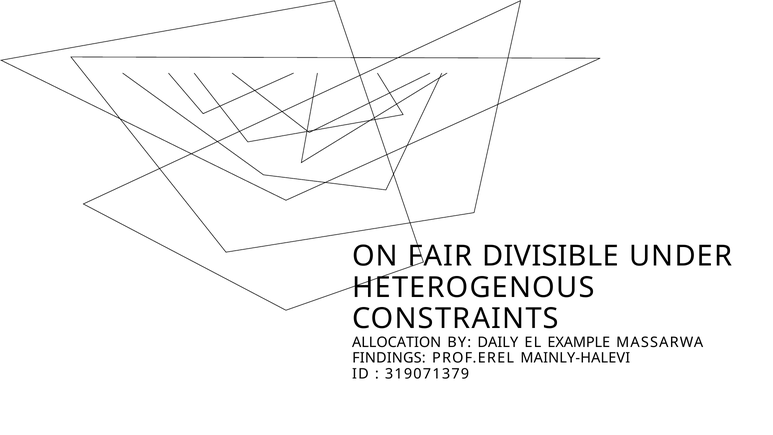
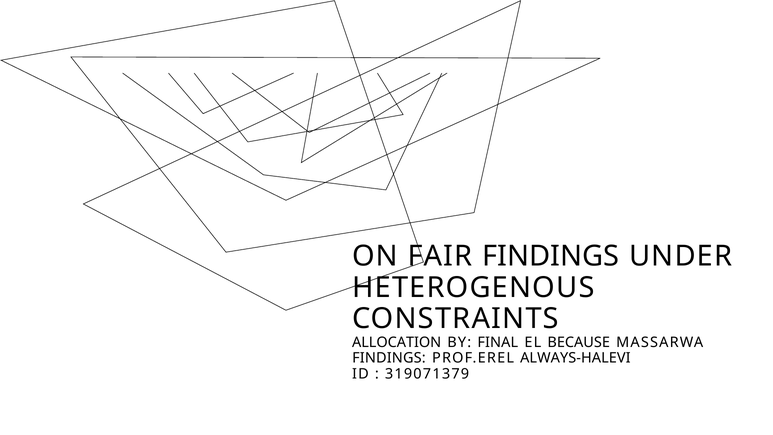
FAIR DIVISIBLE: DIVISIBLE -> FINDINGS (551, 256)
DAILY: DAILY -> FINAL (498, 342)
EXAMPLE: EXAMPLE -> BECAUSE (579, 342)
MAINLY-HALEVI: MAINLY-HALEVI -> ALWAYS-HALEVI (575, 358)
